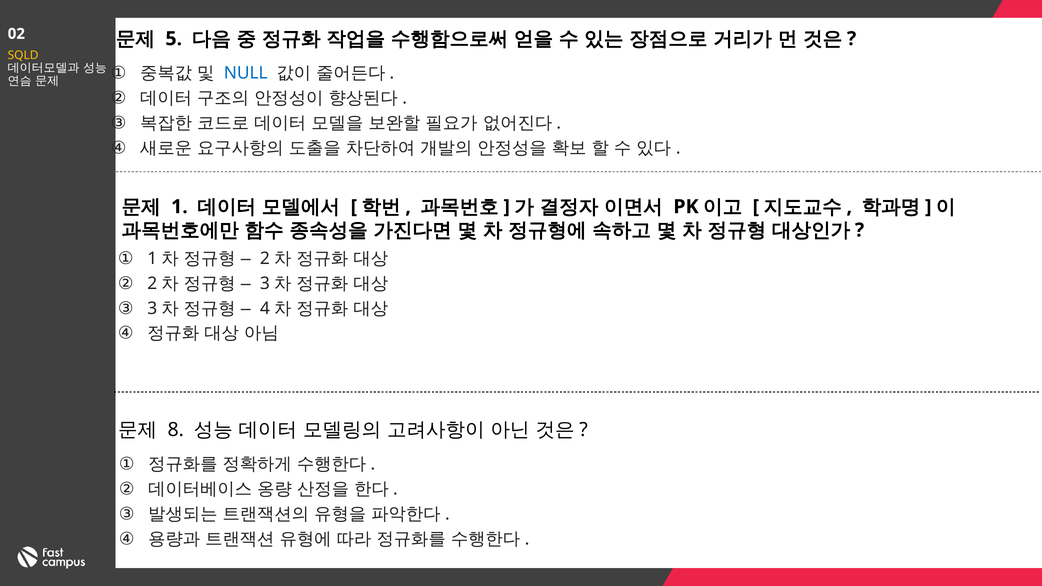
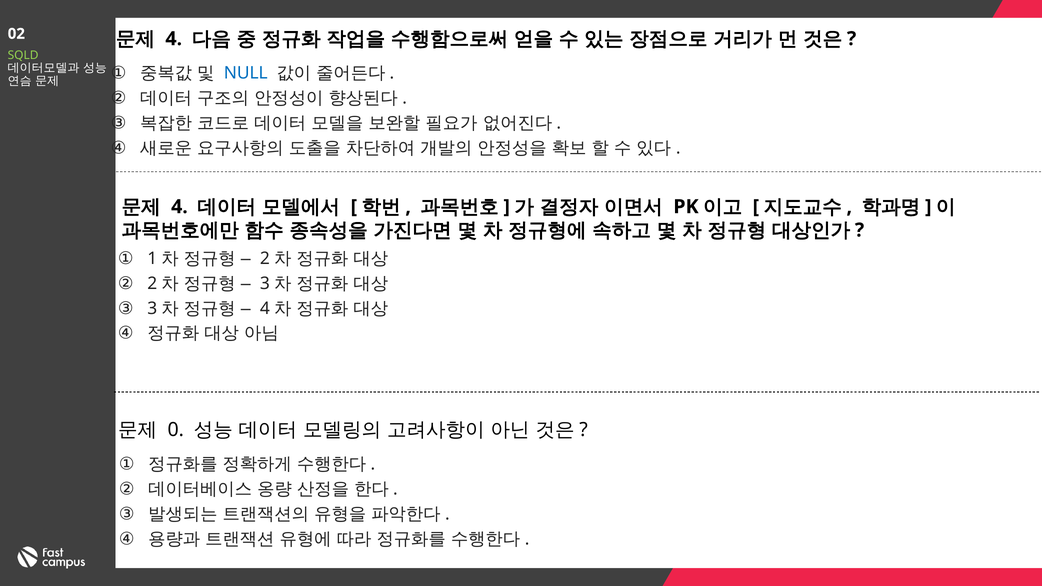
5: 5 -> 4 (174, 39)
SQLD colour: yellow -> light green (23, 55)
1: 1 -> 4 (179, 207)
8: 8 -> 0 (176, 430)
